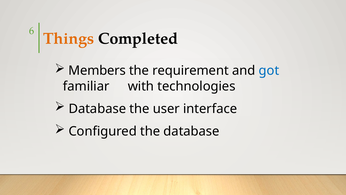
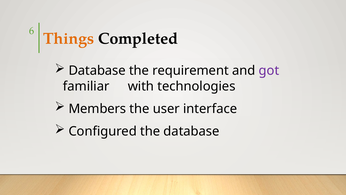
Members: Members -> Database (97, 71)
got colour: blue -> purple (269, 71)
Database: Database -> Members (97, 109)
